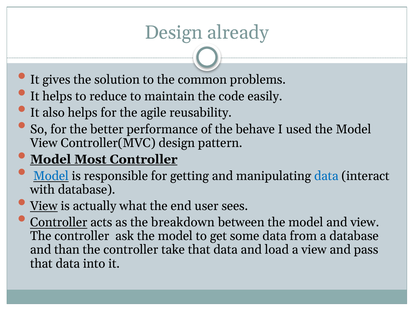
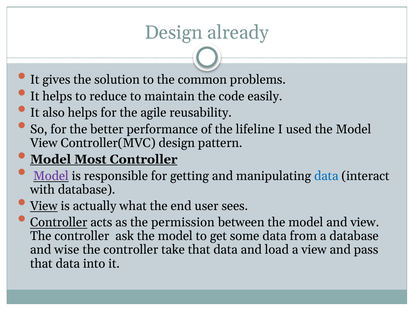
behave: behave -> lifeline (255, 129)
Model colour: blue -> purple (51, 176)
breakdown: breakdown -> permission (183, 222)
than: than -> wise (67, 249)
